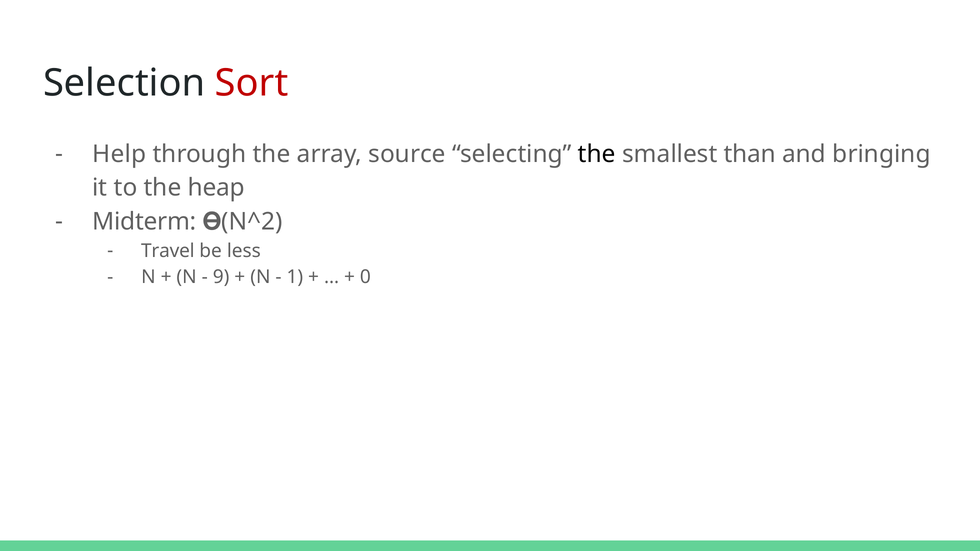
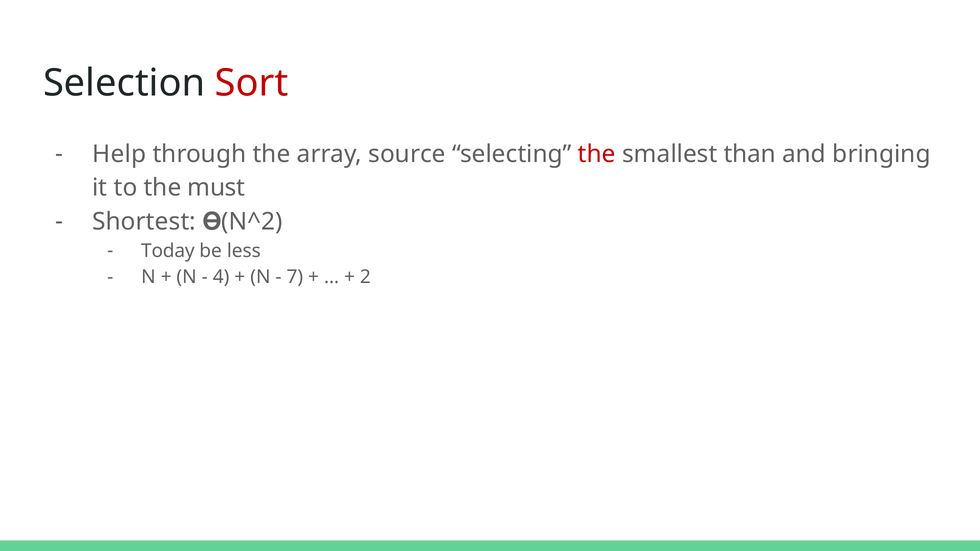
the colour: black -> red (597, 154)
heap: heap -> must (216, 188)
Midterm: Midterm -> Shortest (144, 222)
Travel: Travel -> Today (168, 251)
9: 9 -> 4 (221, 277)
1: 1 -> 7 (295, 277)
0: 0 -> 2 (365, 277)
